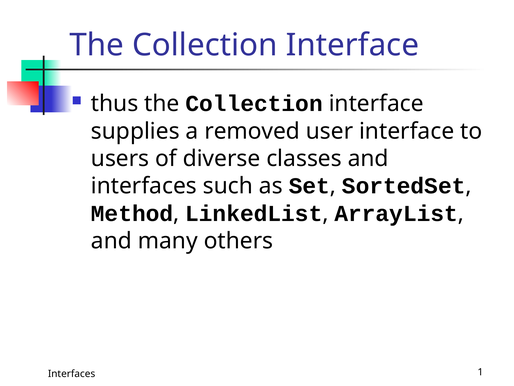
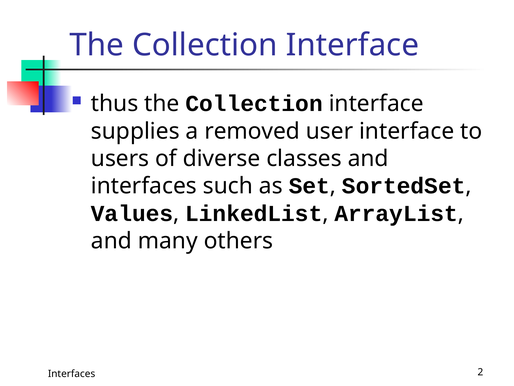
Method: Method -> Values (132, 213)
1: 1 -> 2 (480, 372)
